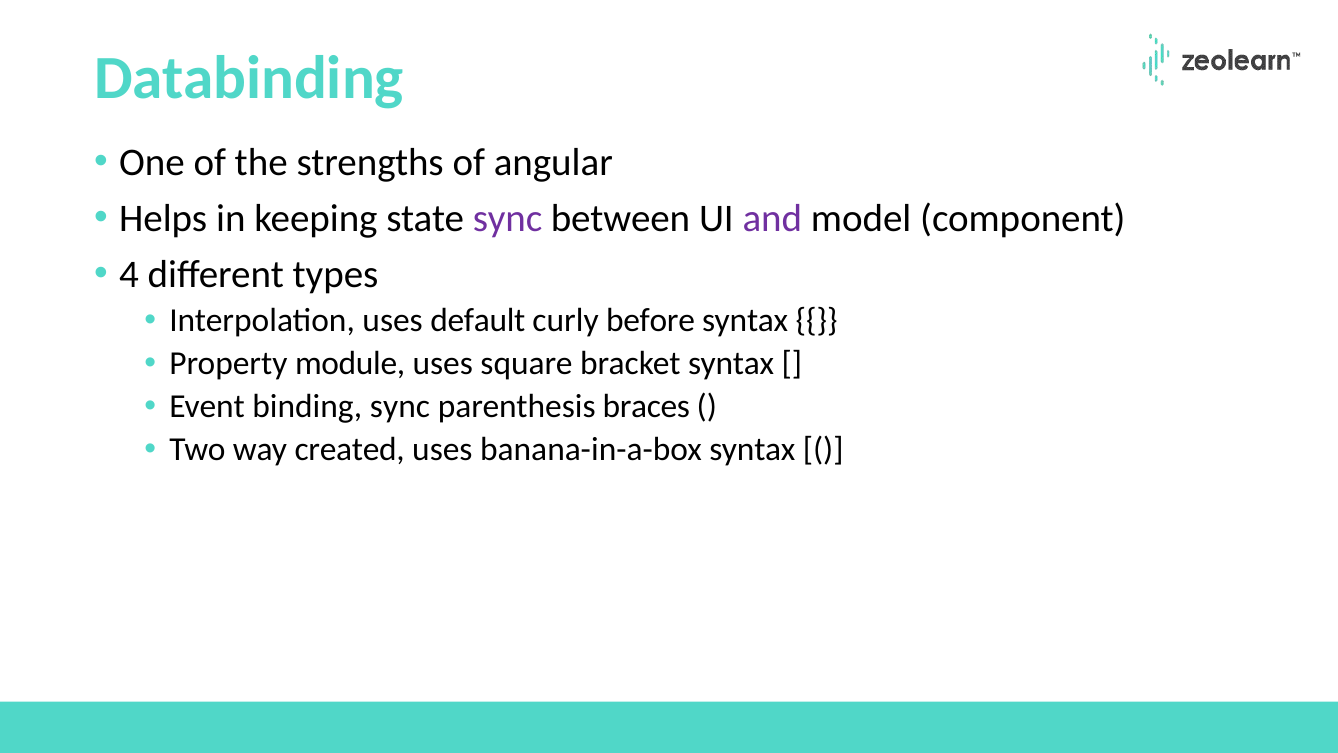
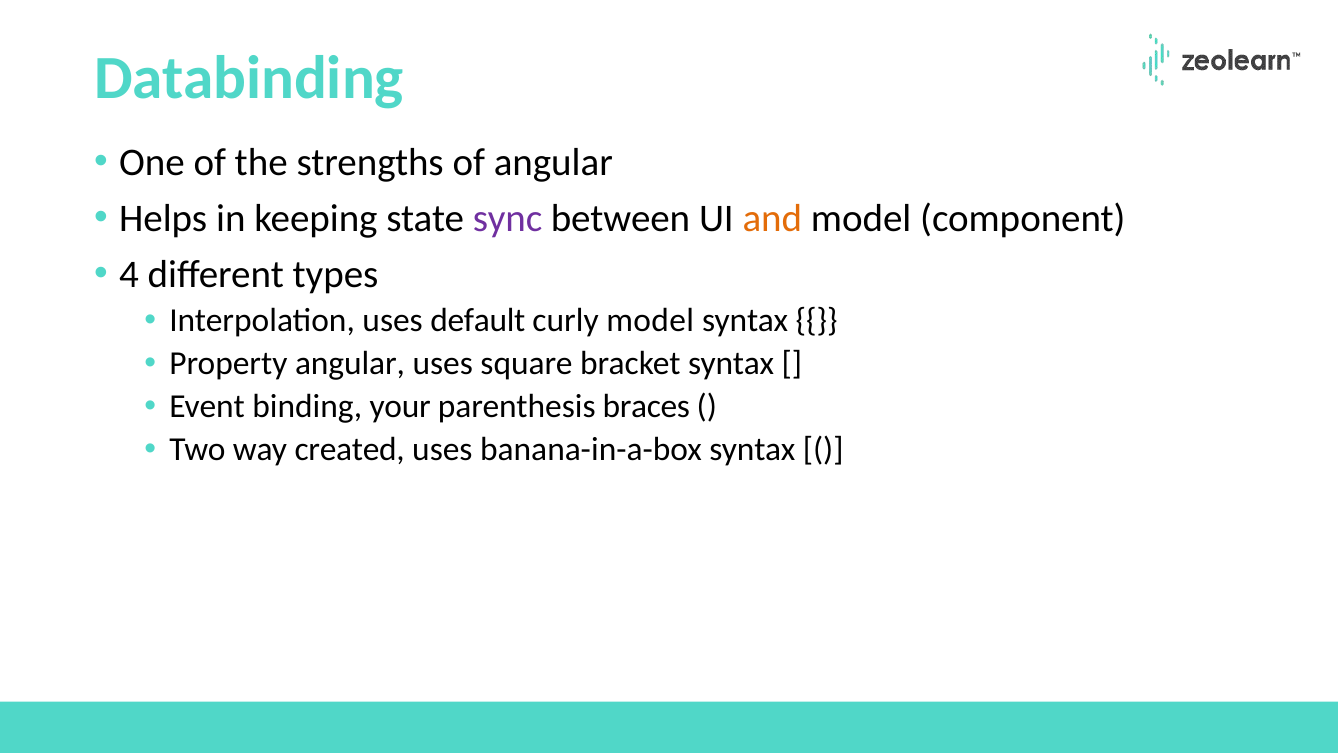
and colour: purple -> orange (772, 218)
curly before: before -> model (650, 320)
Property module: module -> angular (350, 363)
binding sync: sync -> your (400, 407)
